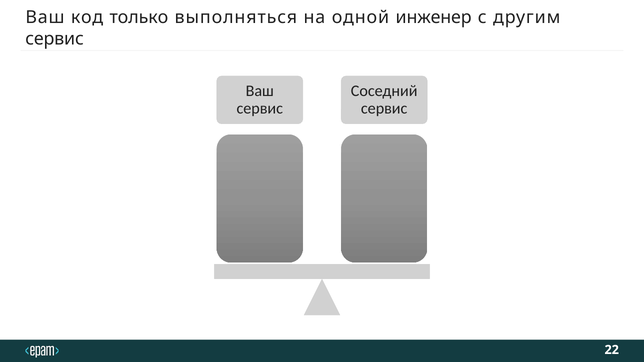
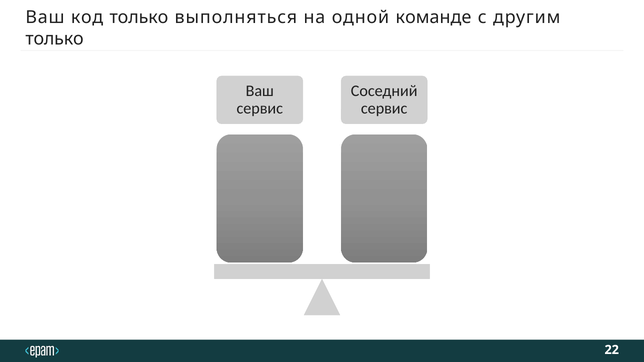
инженер: инженер -> команде (433, 17)
сервис: сервис -> только (55, 39)
